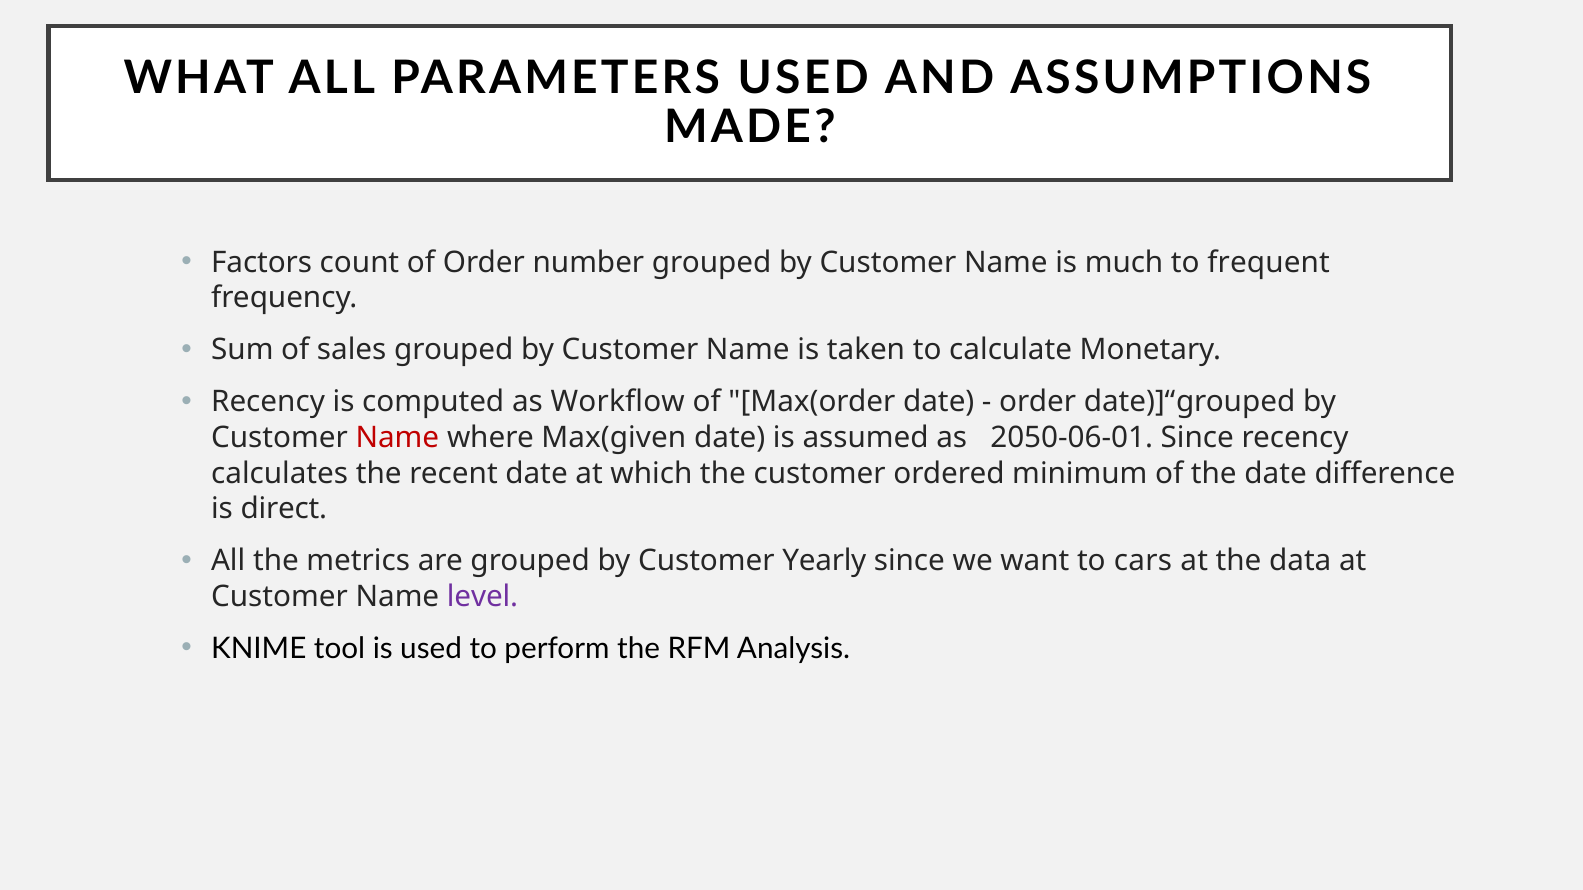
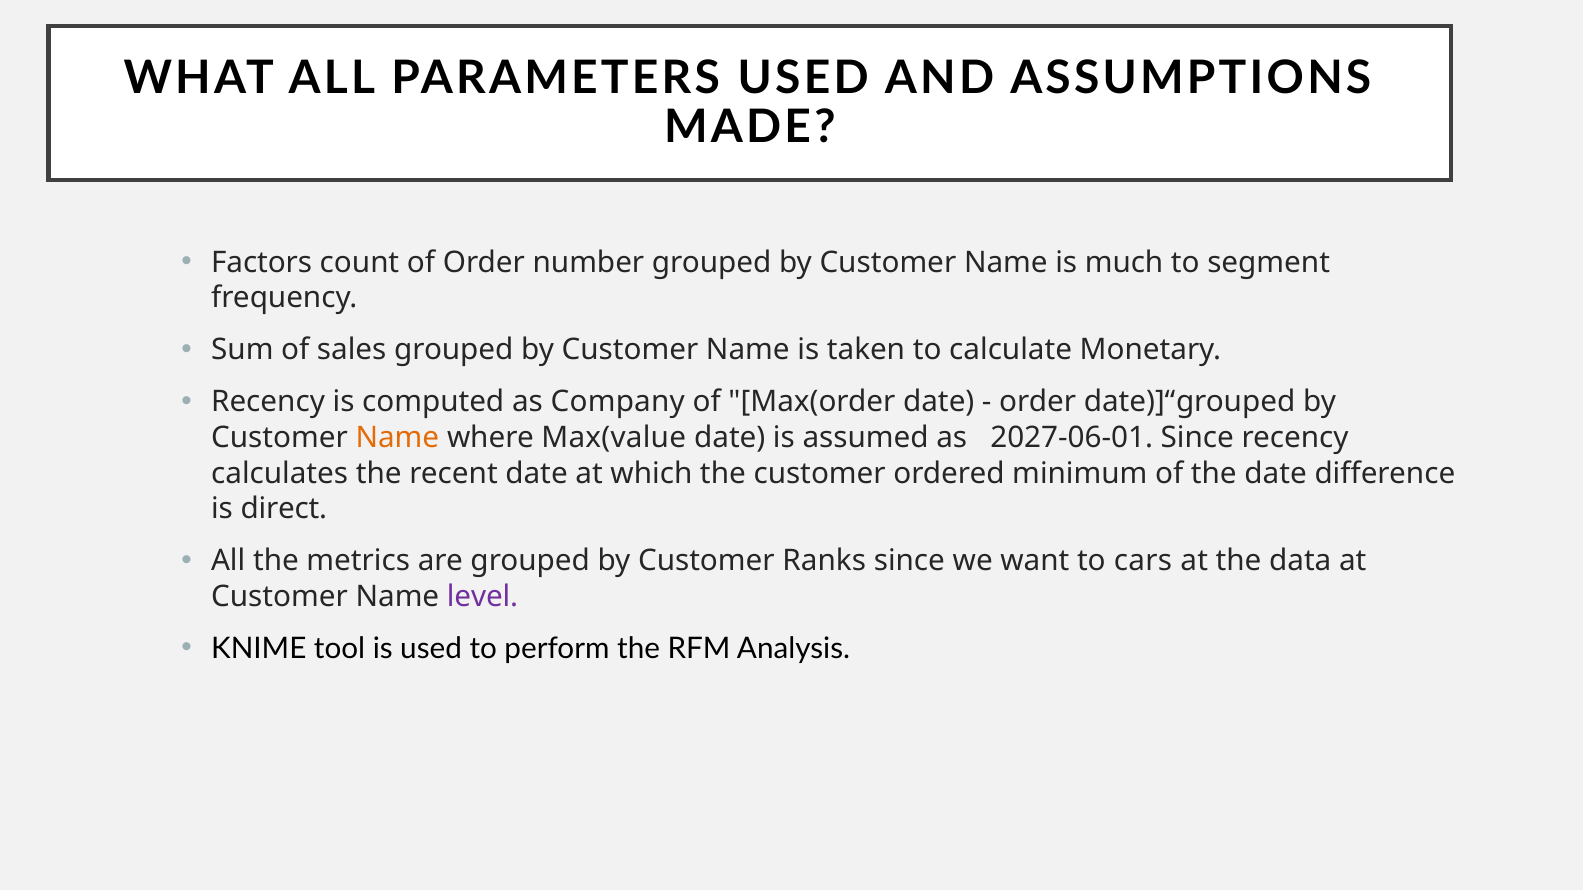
frequent: frequent -> segment (1269, 262)
Workflow: Workflow -> Company (618, 402)
Name colour: red -> orange (397, 438)
Max(given: Max(given -> Max(value (614, 438)
2050-06-01: 2050-06-01 -> 2027-06-01 (1072, 438)
Yearly: Yearly -> Ranks (824, 561)
